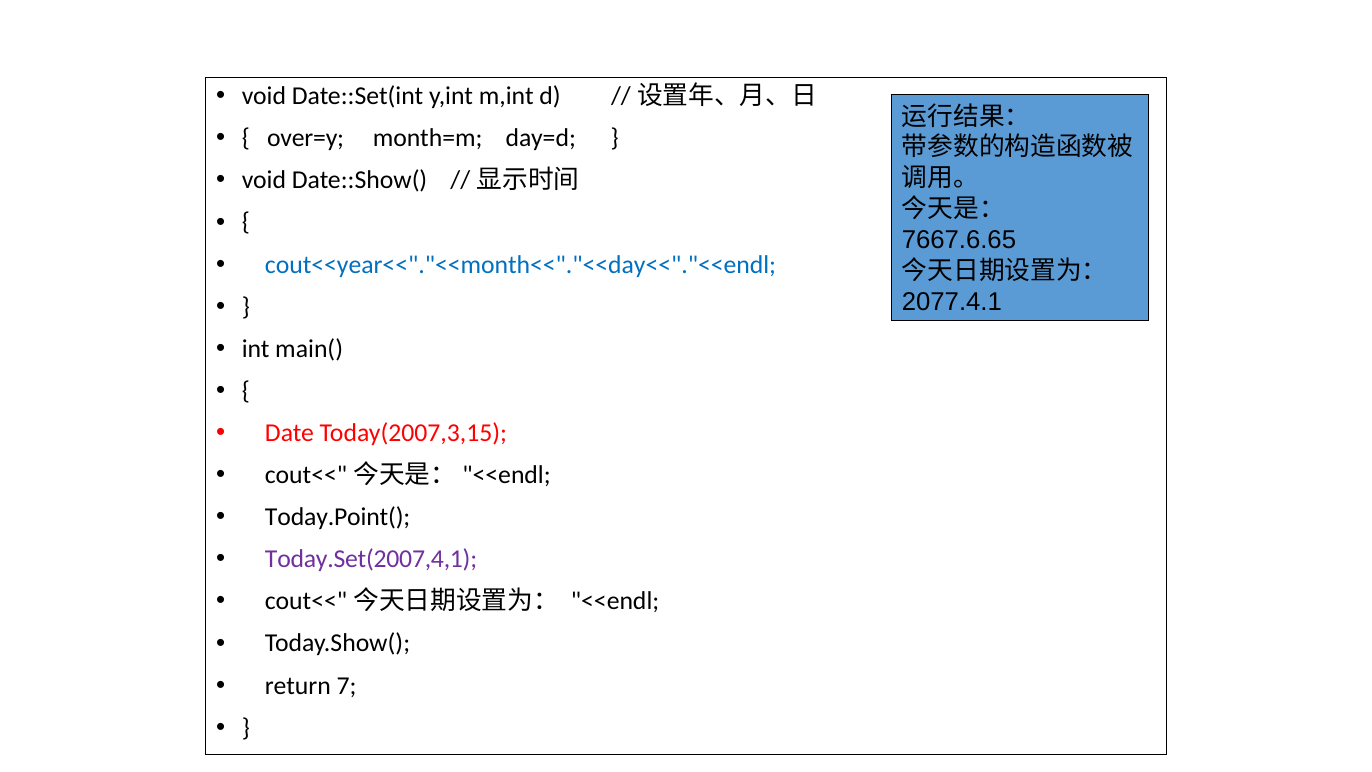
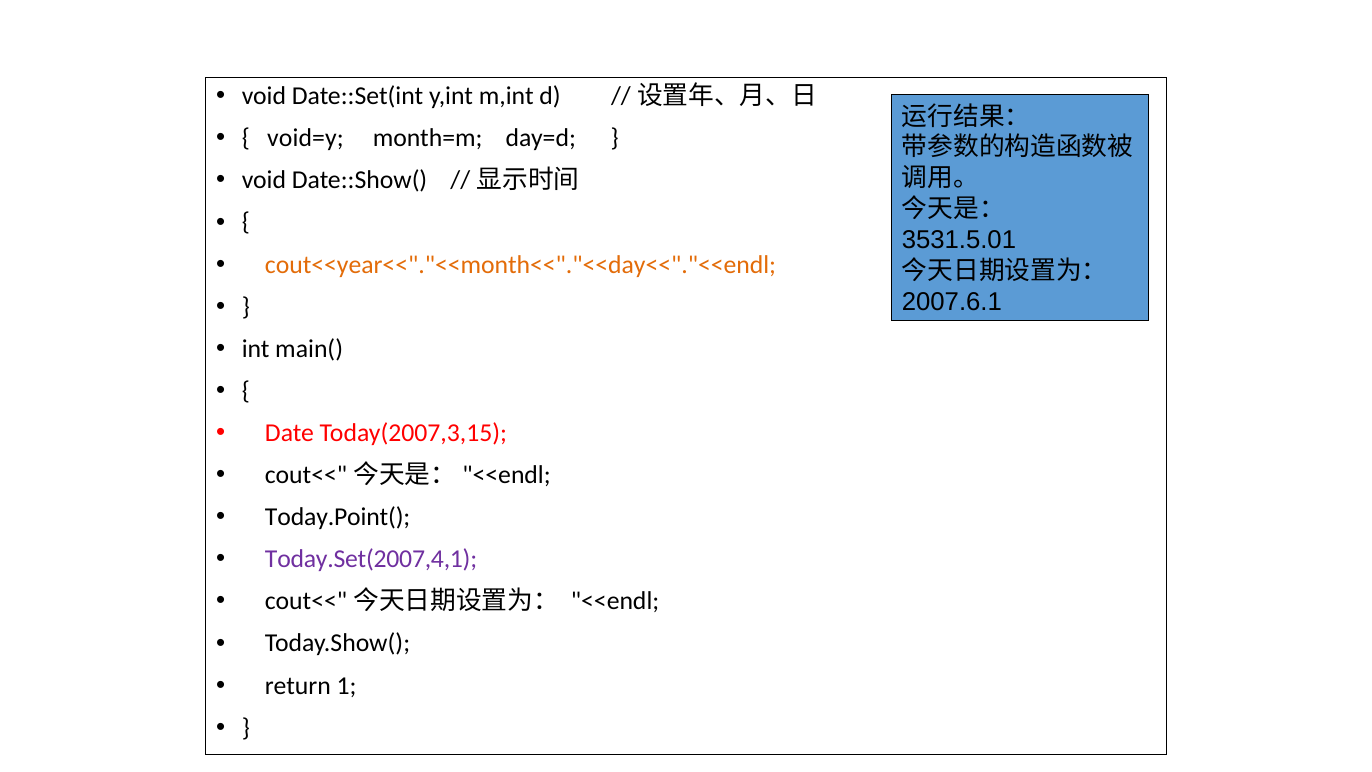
over=y: over=y -> void=y (305, 138)
7667.6.65: 7667.6.65 -> 3531.5.01 (959, 240)
cout<<year<<"."<<month<<"."<<day<<"."<<endl colour: blue -> orange (521, 264)
2077.4.1: 2077.4.1 -> 2007.6.1 (952, 302)
7: 7 -> 1 (347, 685)
